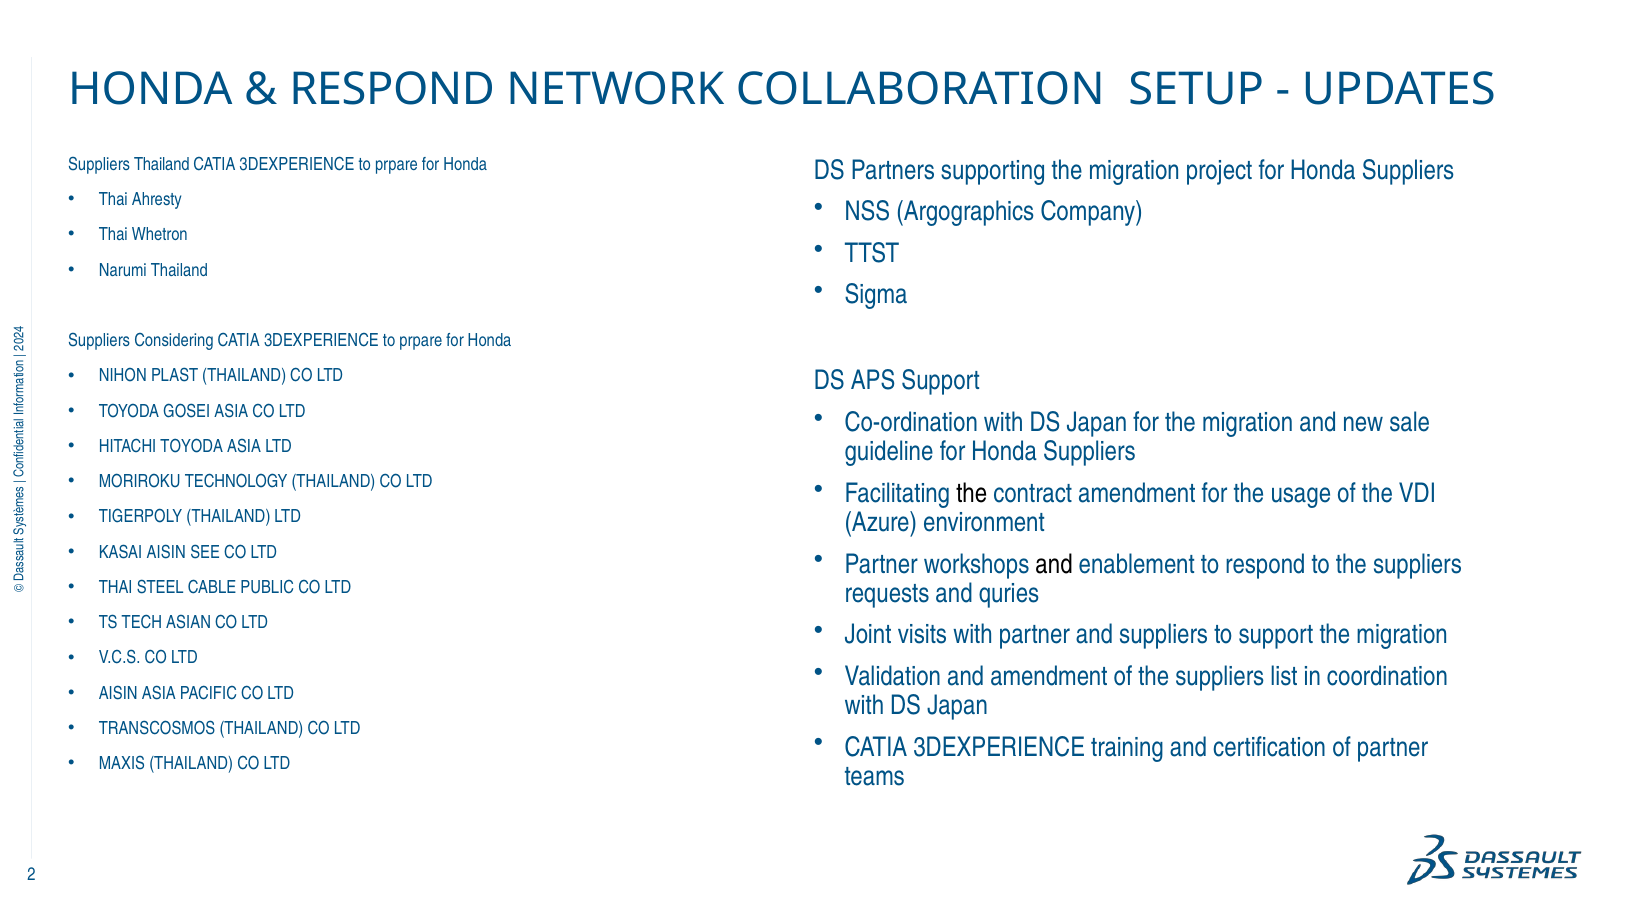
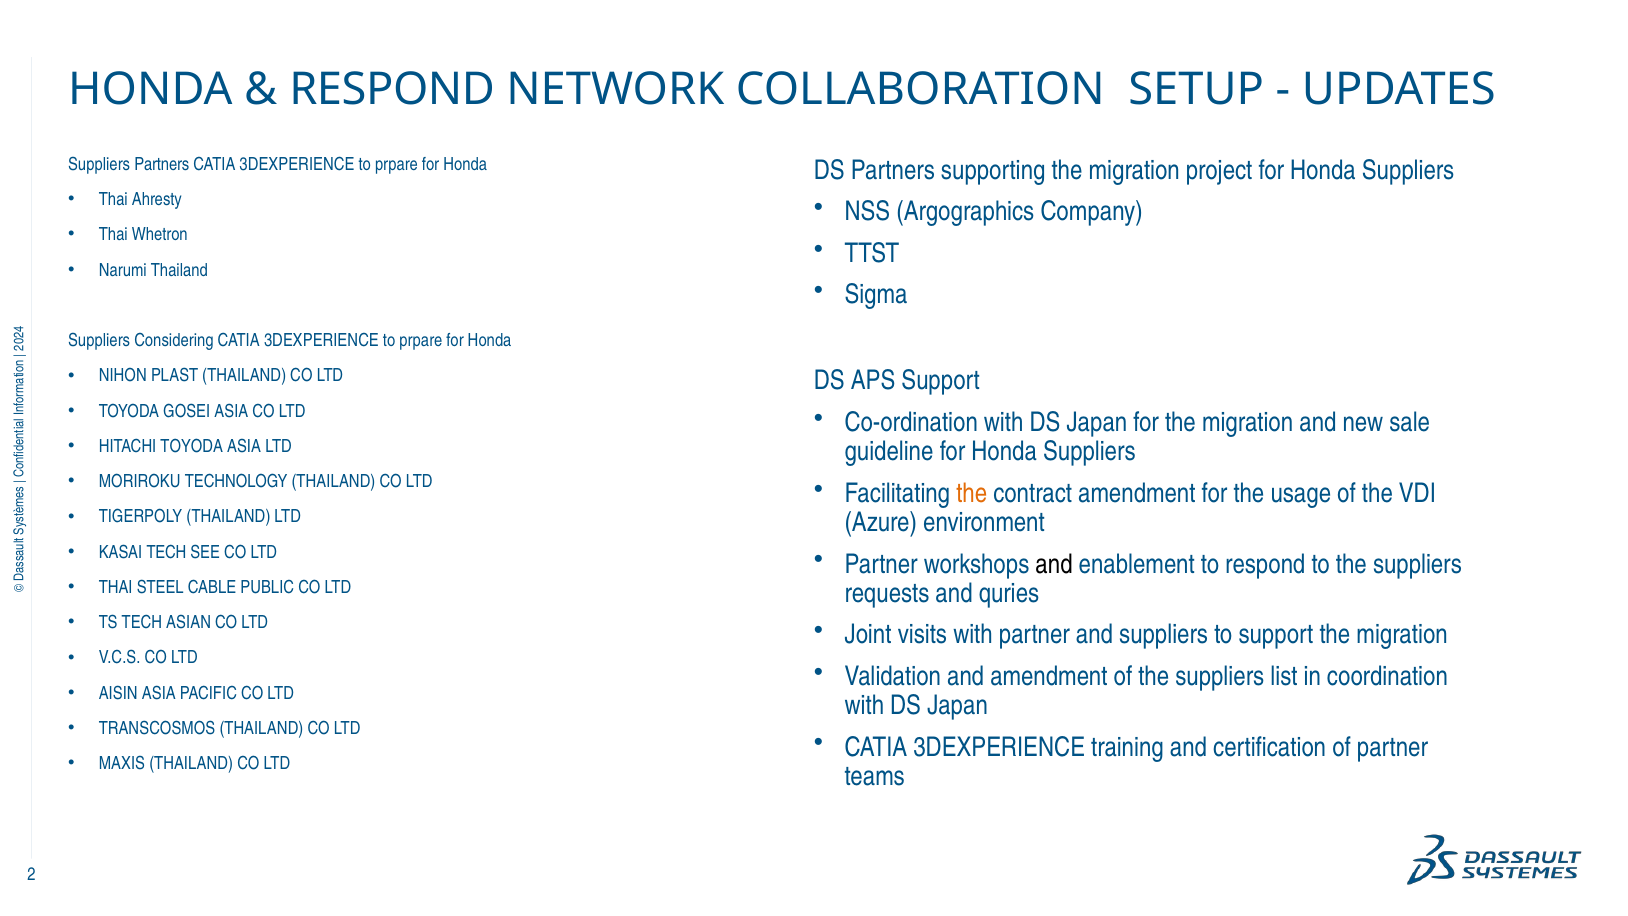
Suppliers Thailand: Thailand -> Partners (162, 164)
the colour: black -> orange (972, 493)
KASAI AISIN: AISIN -> TECH (166, 552)
